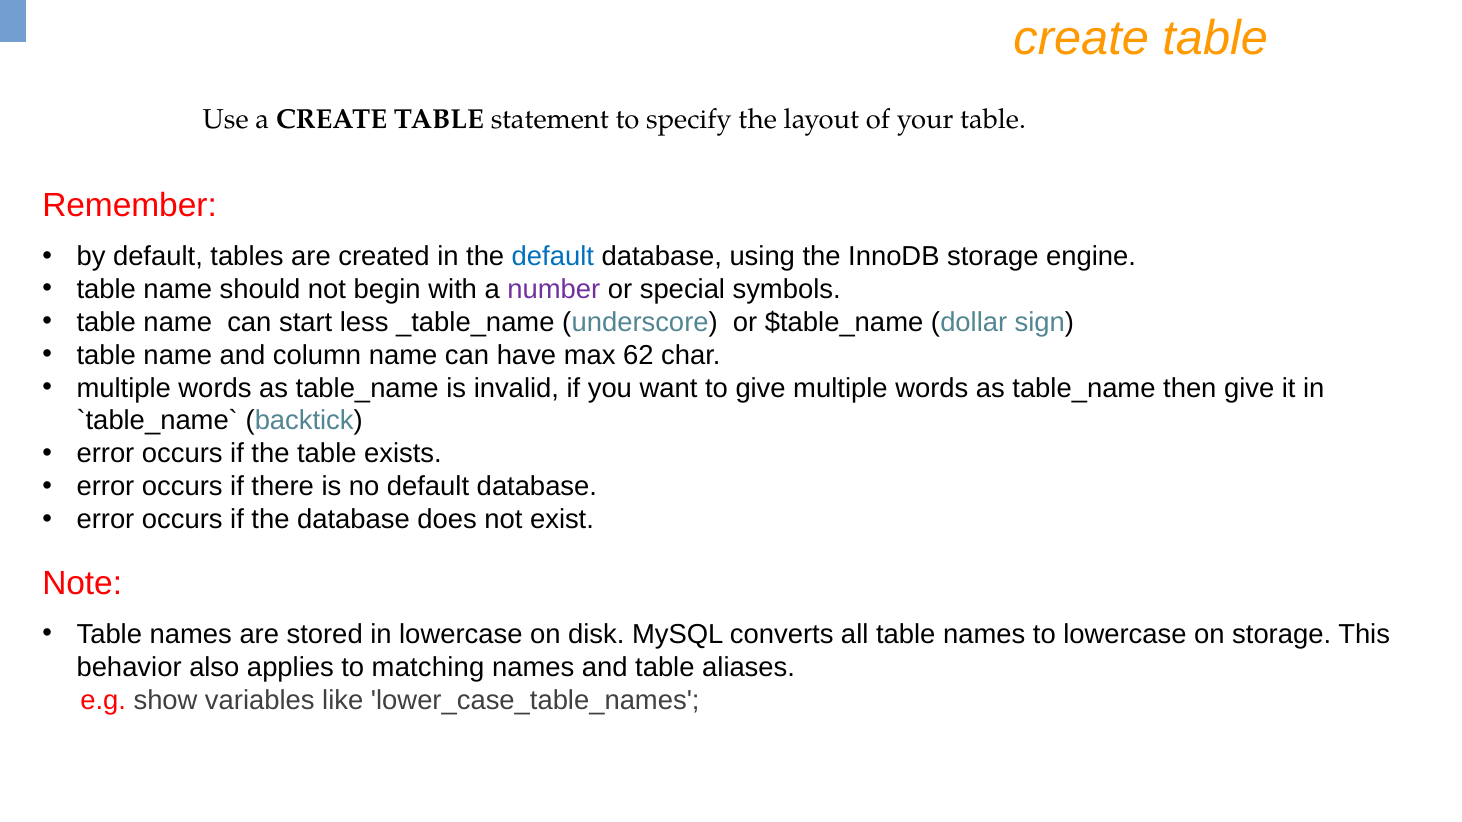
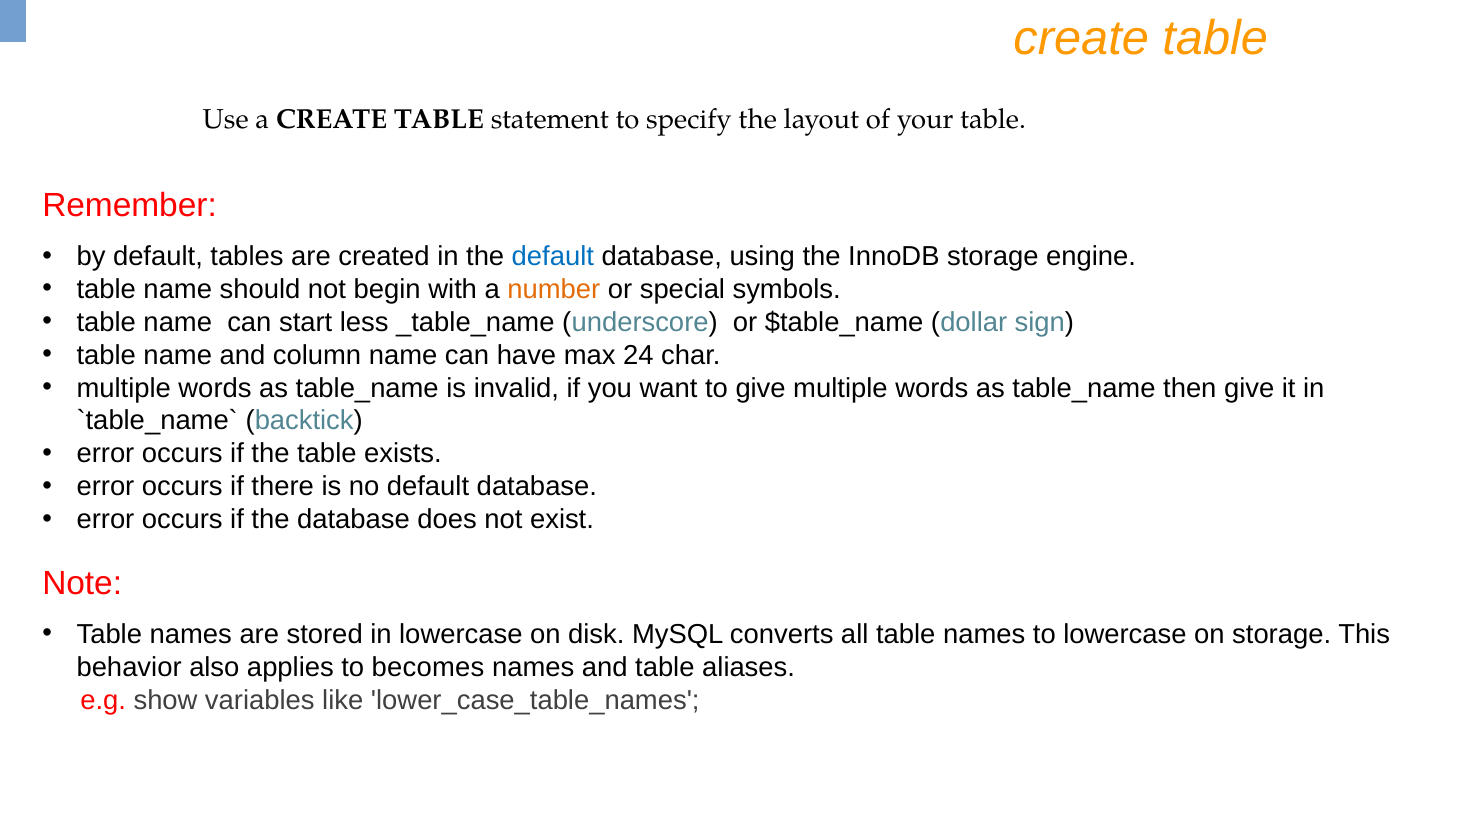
number colour: purple -> orange (554, 289)
62: 62 -> 24 (638, 355)
matching: matching -> becomes (428, 667)
